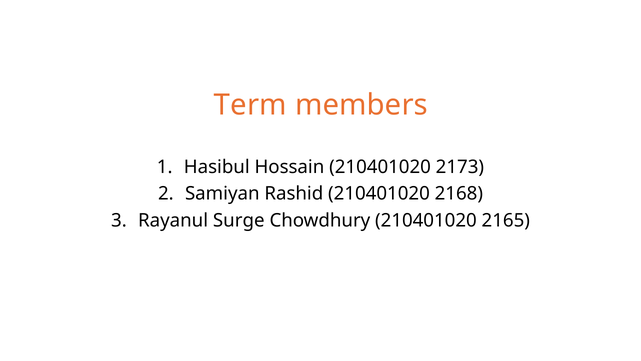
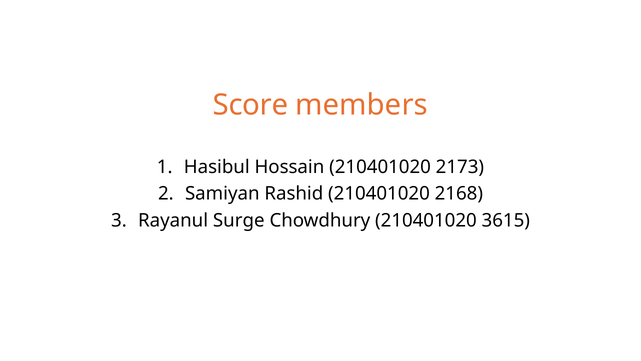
Term: Term -> Score (251, 105)
2165: 2165 -> 3615 (506, 220)
